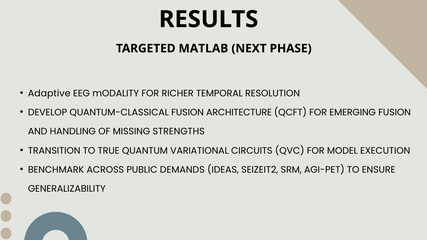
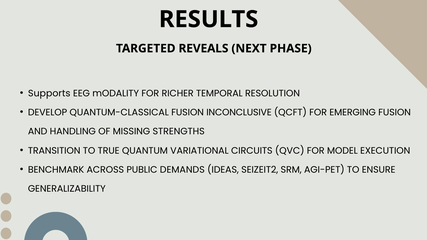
MATLAB: MATLAB -> REVEALS (203, 48)
Adaptive: Adaptive -> Supports (49, 93)
ARCHITECTURE: ARCHITECTURE -> INCONCLUSIVE (239, 112)
